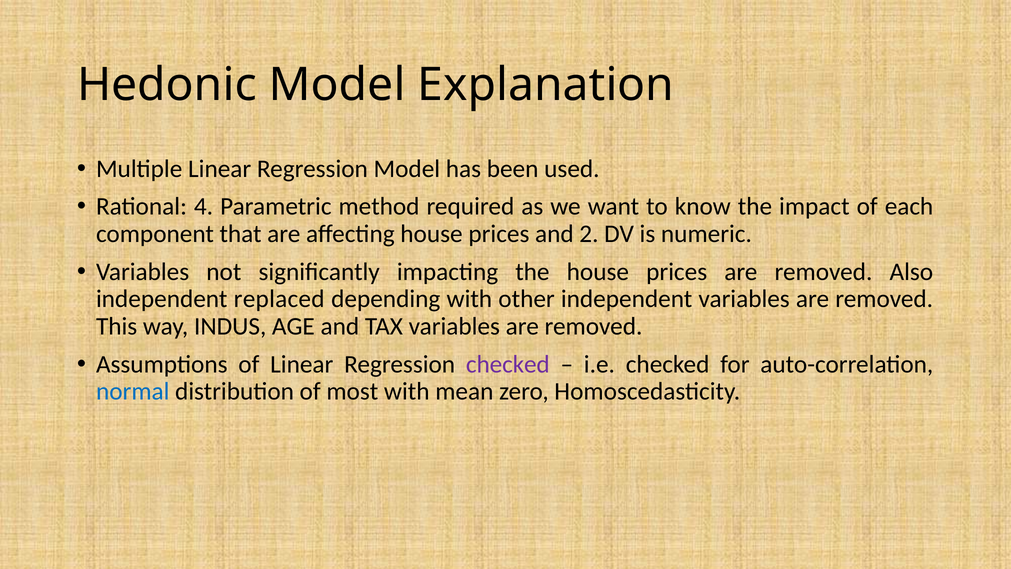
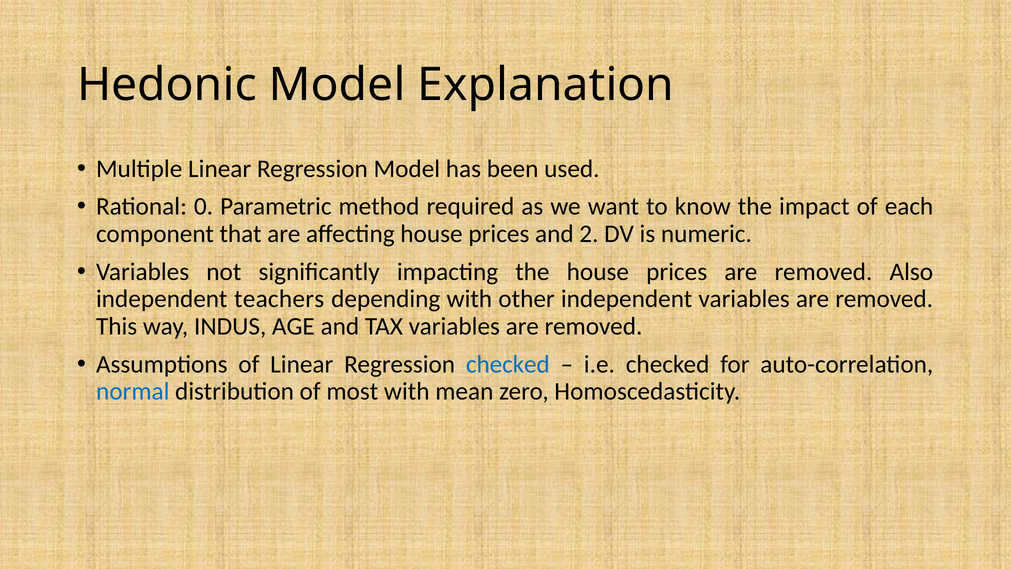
4: 4 -> 0 (203, 207)
replaced: replaced -> teachers (279, 299)
checked colour: purple -> blue (508, 364)
